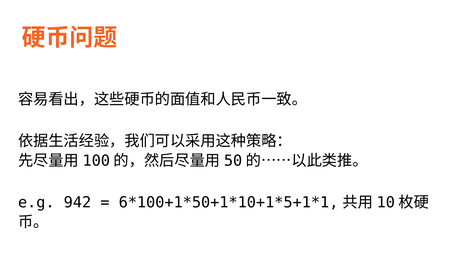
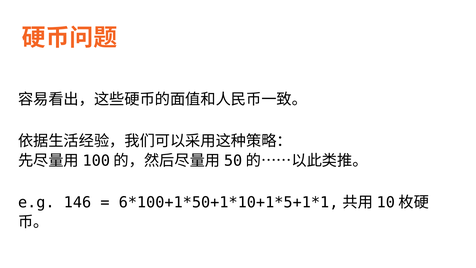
942: 942 -> 146 (77, 202)
